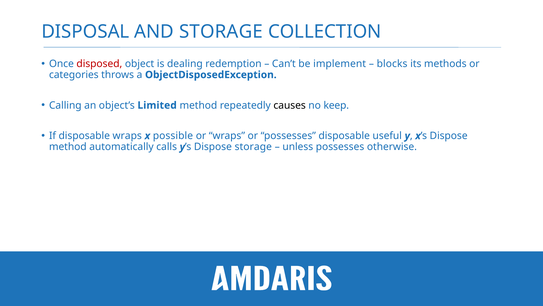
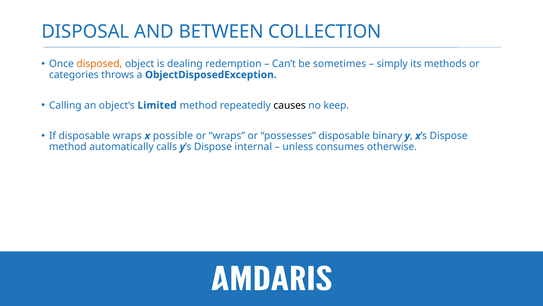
AND STORAGE: STORAGE -> BETWEEN (221, 32)
disposed colour: red -> orange (99, 64)
implement: implement -> sometimes (340, 64)
blocks: blocks -> simply (392, 64)
useful: useful -> binary (387, 136)
Dispose storage: storage -> internal (253, 147)
unless possesses: possesses -> consumes (340, 147)
